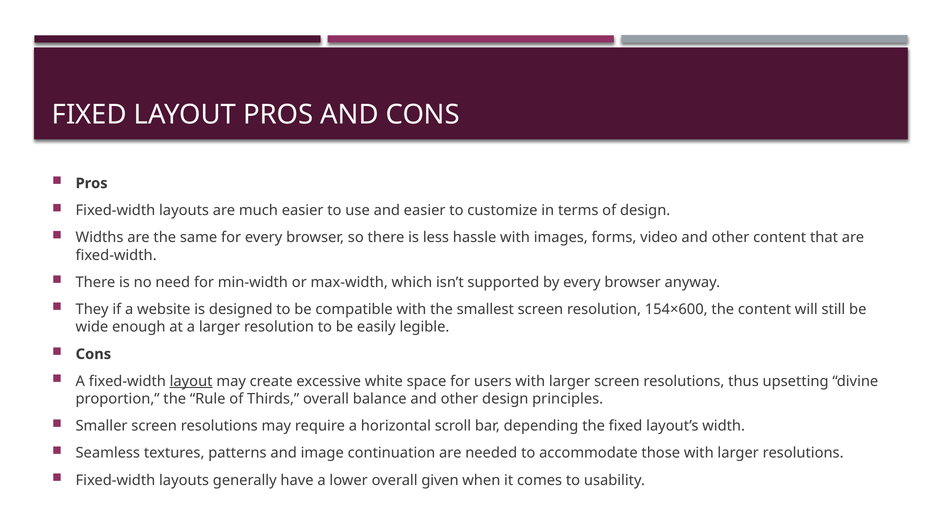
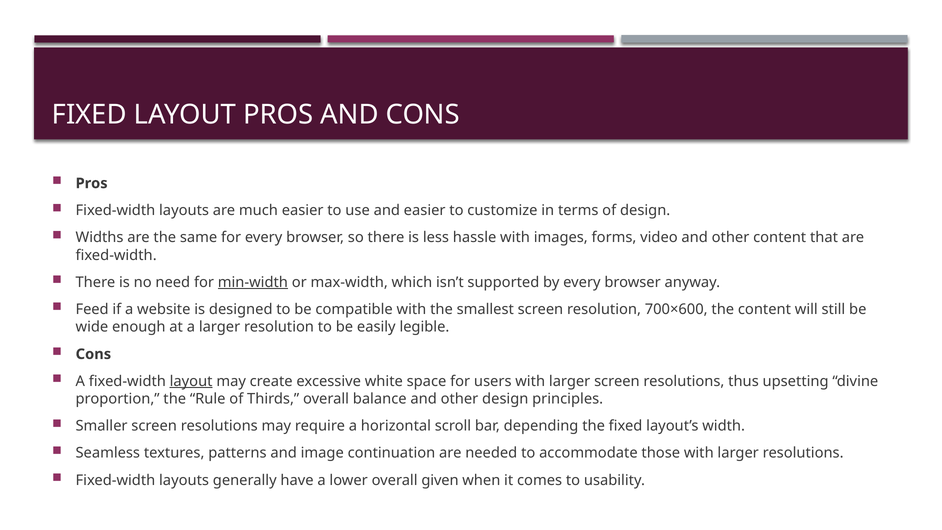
min-width underline: none -> present (253, 282)
They: They -> Feed (92, 309)
154×600: 154×600 -> 700×600 (676, 309)
